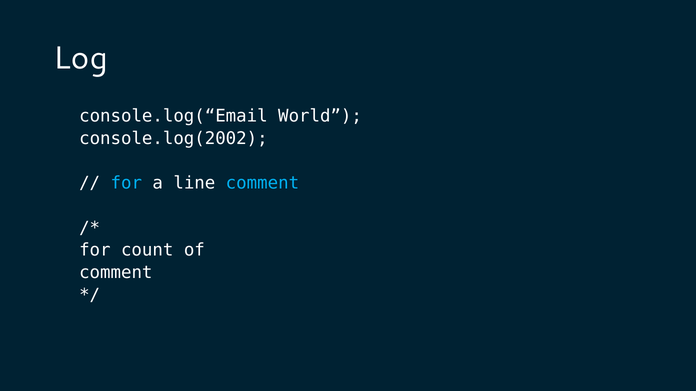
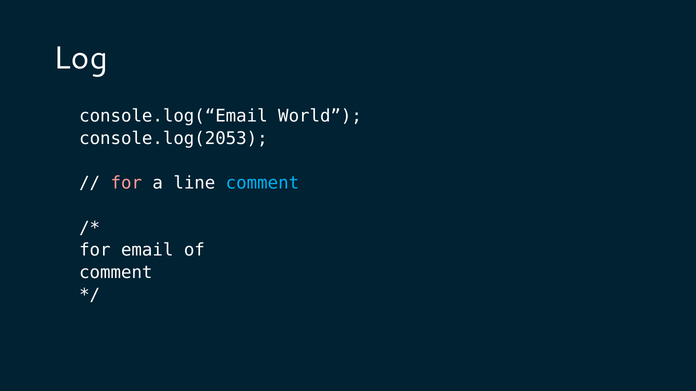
console.log(2002: console.log(2002 -> console.log(2053 (173, 139)
for colour: light blue -> pink (126, 183)
count: count -> email (147, 251)
